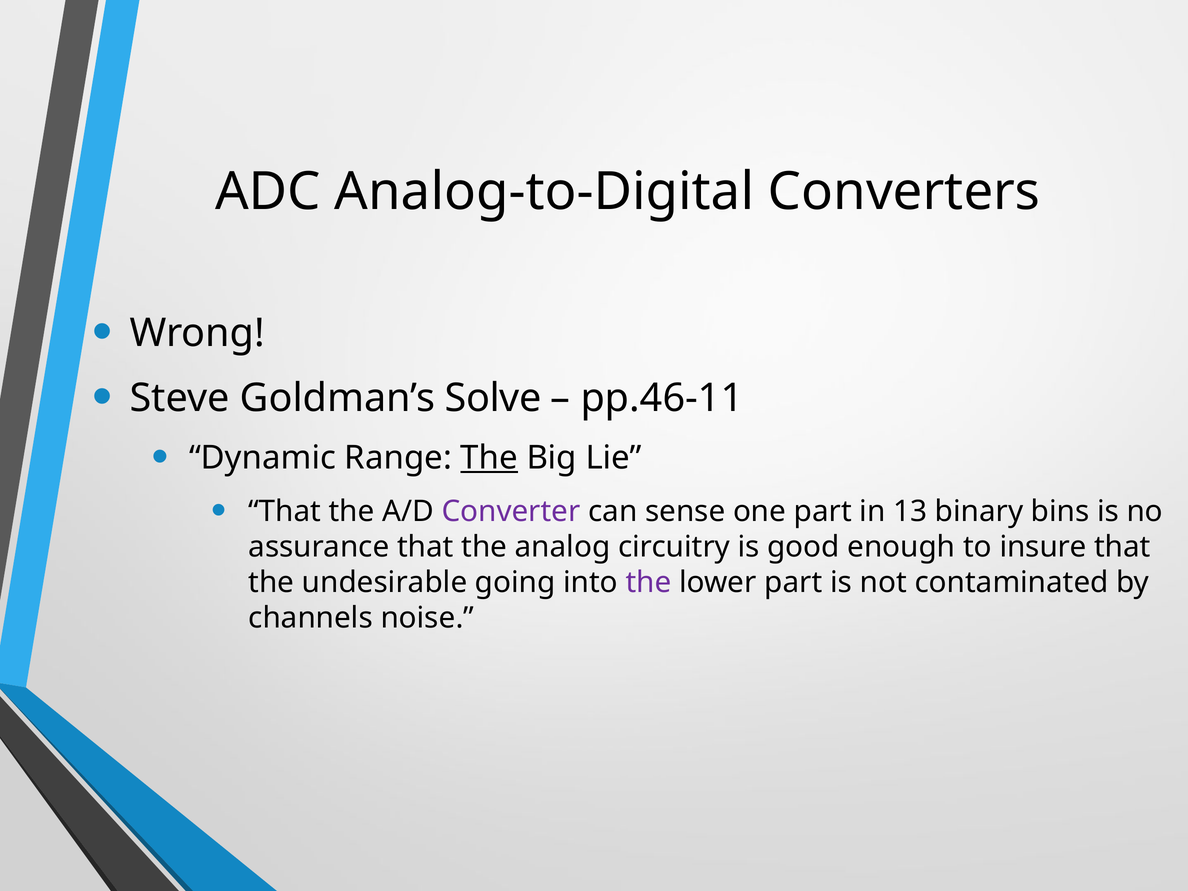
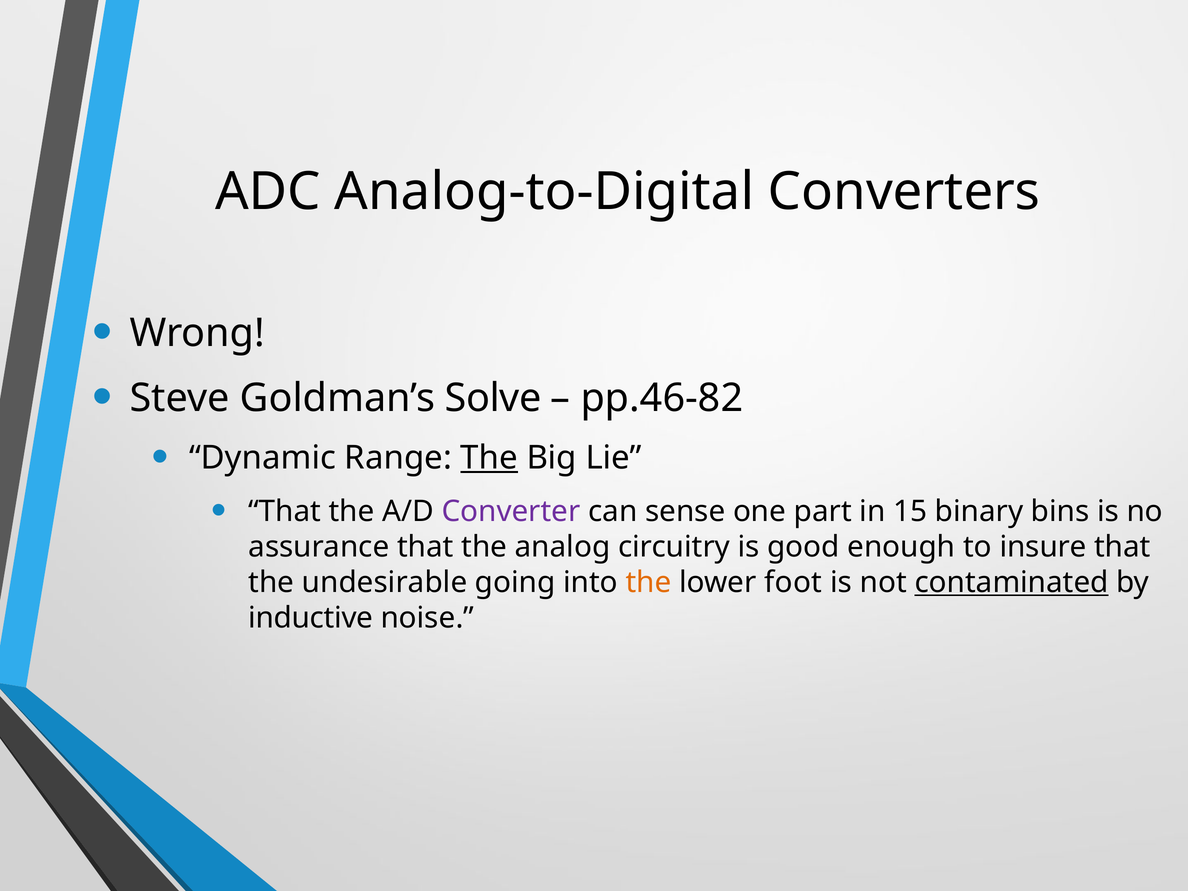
pp.46-11: pp.46-11 -> pp.46-82 (662, 398)
13: 13 -> 15 (910, 511)
the colour: purple -> orange (648, 583)
lower part: part -> foot (793, 583)
contaminated underline: none -> present (1012, 583)
channels: channels -> inductive (311, 618)
